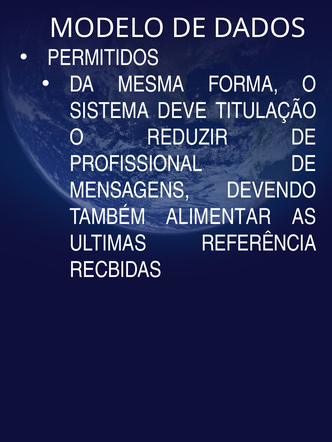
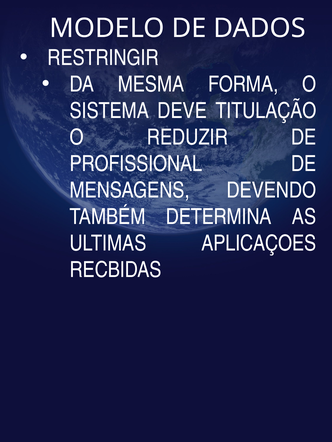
PERMITIDOS: PERMITIDOS -> RESTRINGIR (103, 58)
ALIMENTAR: ALIMENTAR -> DETERMINA (219, 217)
REFERÊNCIA: REFERÊNCIA -> APLICAÇOES (259, 244)
